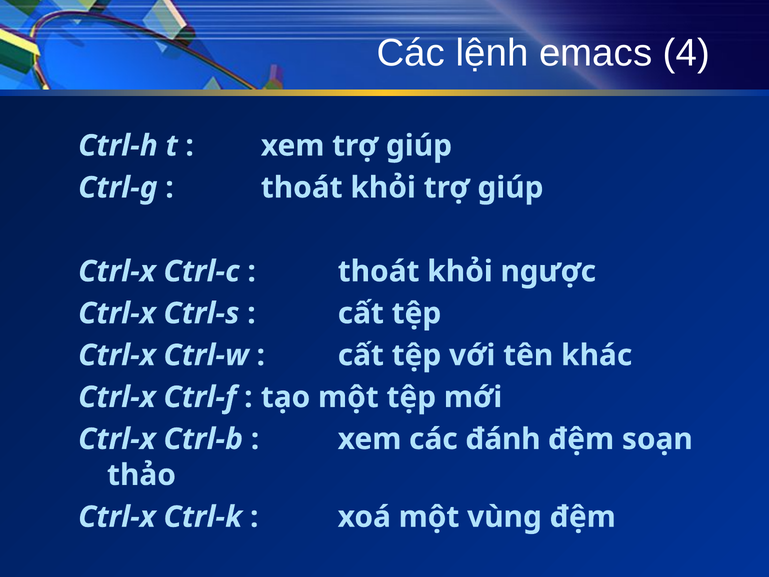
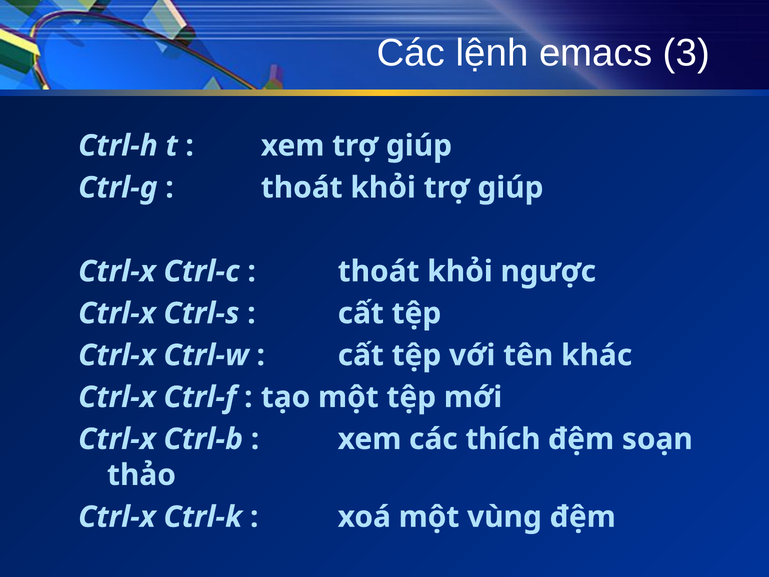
4: 4 -> 3 (686, 53)
đánh: đánh -> thích (503, 439)
